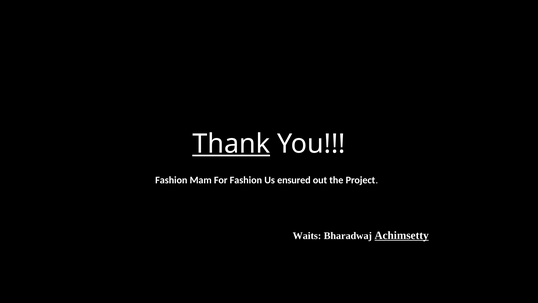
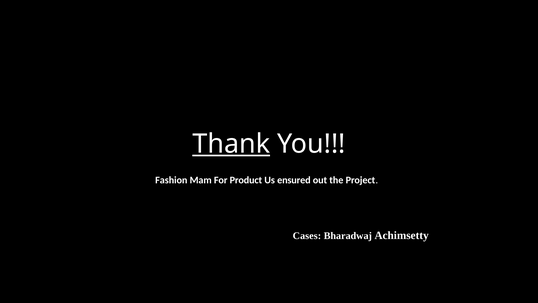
For Fashion: Fashion -> Product (246, 180)
Waits: Waits -> Cases (307, 236)
Achimsetty underline: present -> none (402, 235)
